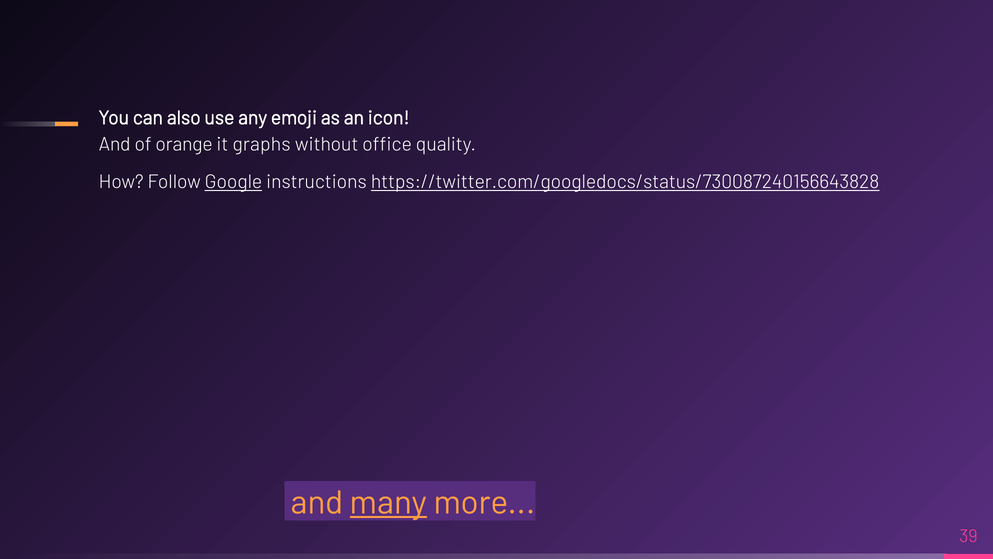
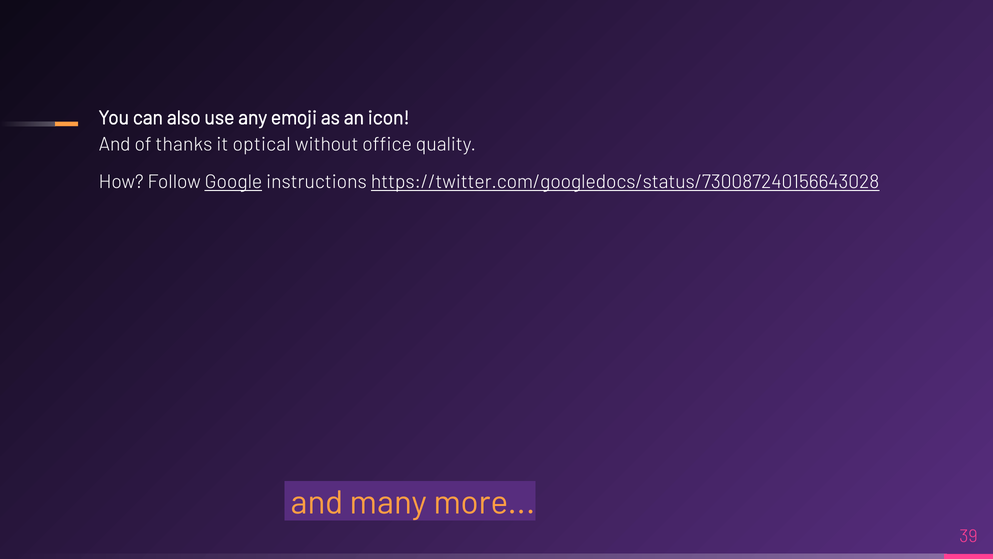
orange: orange -> thanks (184, 144)
graphs: graphs -> optical (262, 144)
https://twitter.com/googledocs/status/730087240156643828: https://twitter.com/googledocs/status/730087240156643828 -> https://twitter.com/googledocs/status/730087240156643028 (625, 182)
many underline: present -> none (389, 503)
